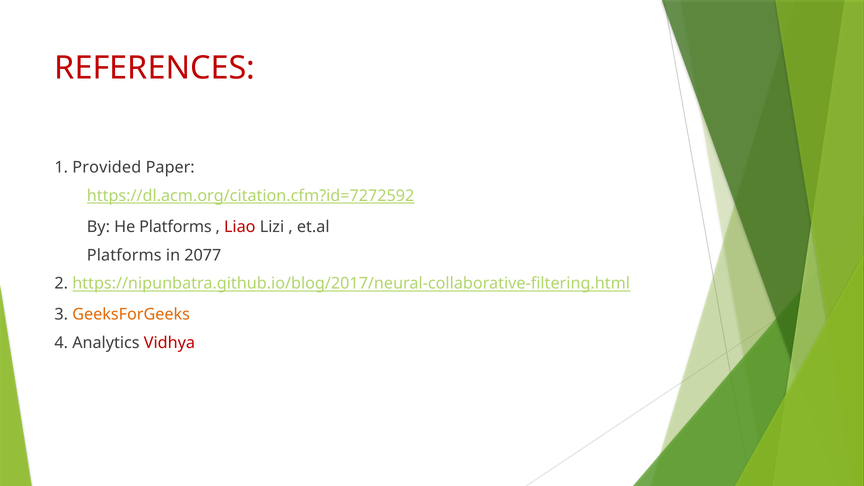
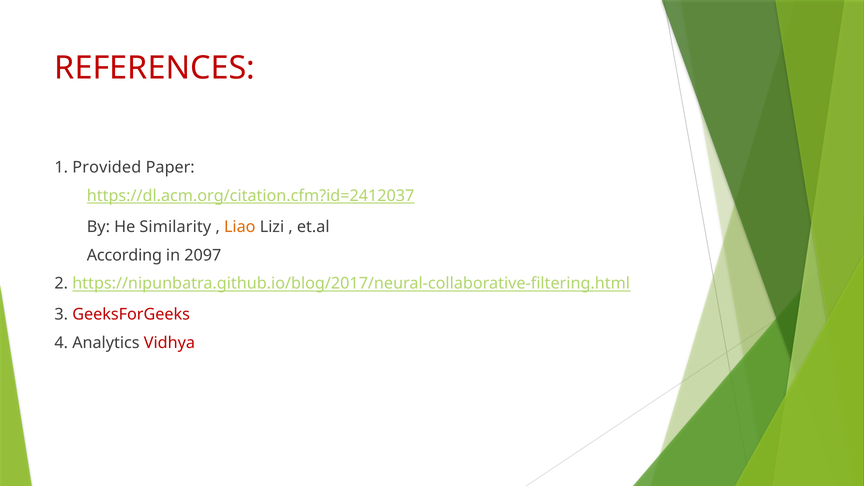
https://dl.acm.org/citation.cfm?id=7272592: https://dl.acm.org/citation.cfm?id=7272592 -> https://dl.acm.org/citation.cfm?id=2412037 (251, 196)
He Platforms: Platforms -> Similarity (175, 227)
Liao colour: red -> orange (240, 227)
Platforms: Platforms -> According (124, 255)
2077: 2077 -> 2097 (203, 255)
GeeksForGeeks colour: orange -> red (131, 315)
